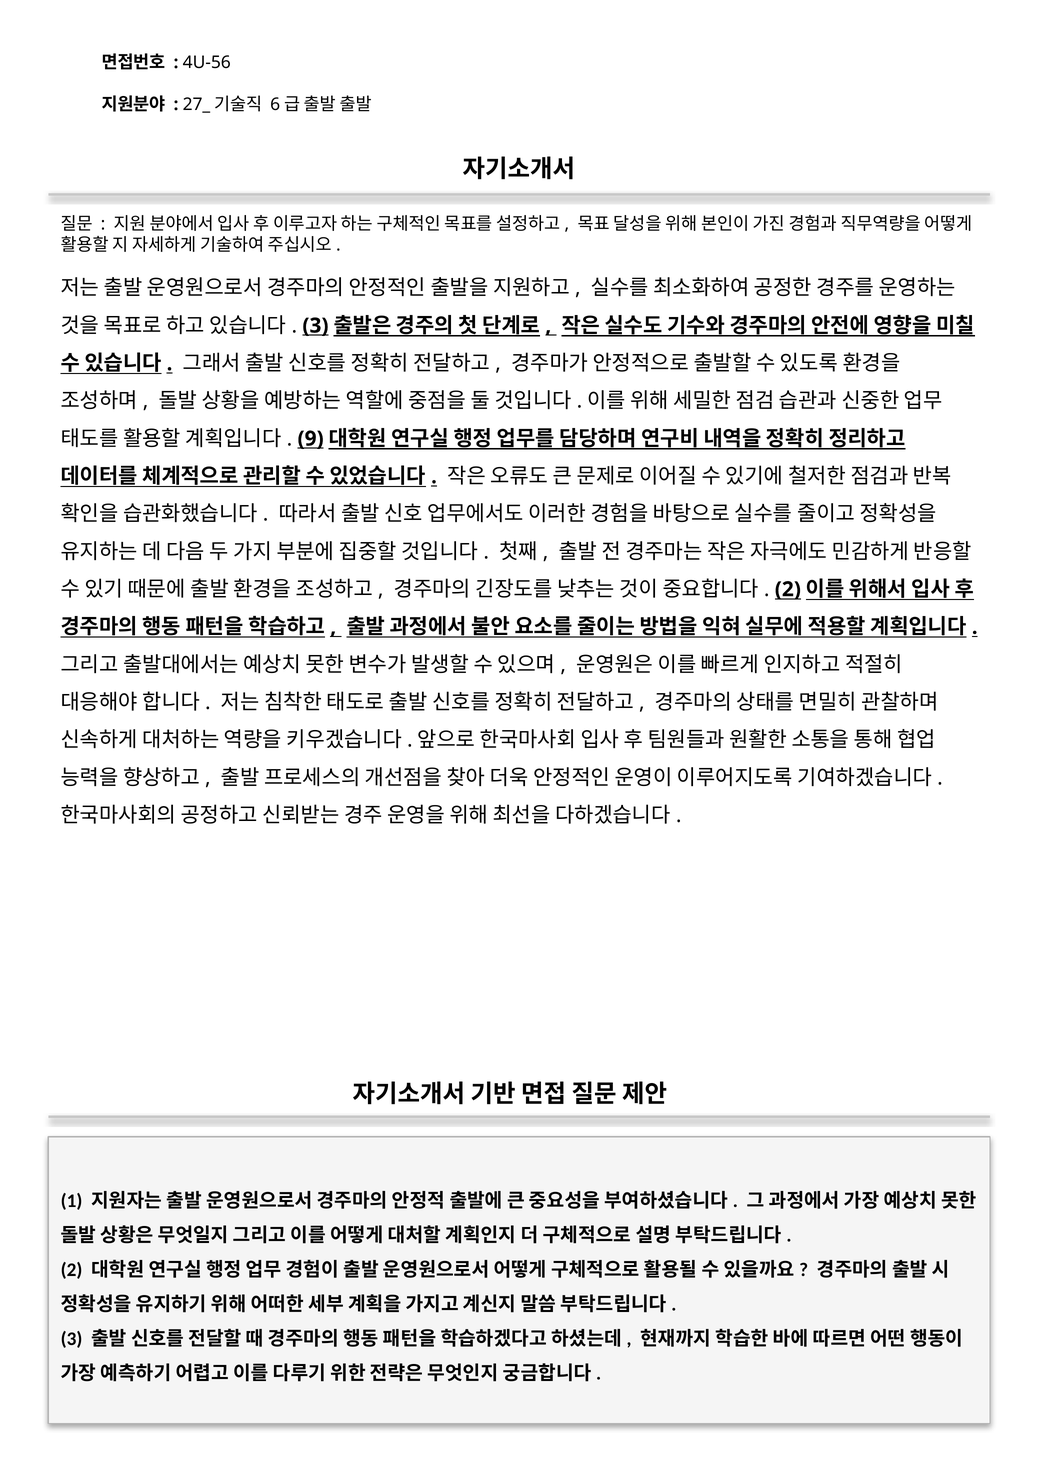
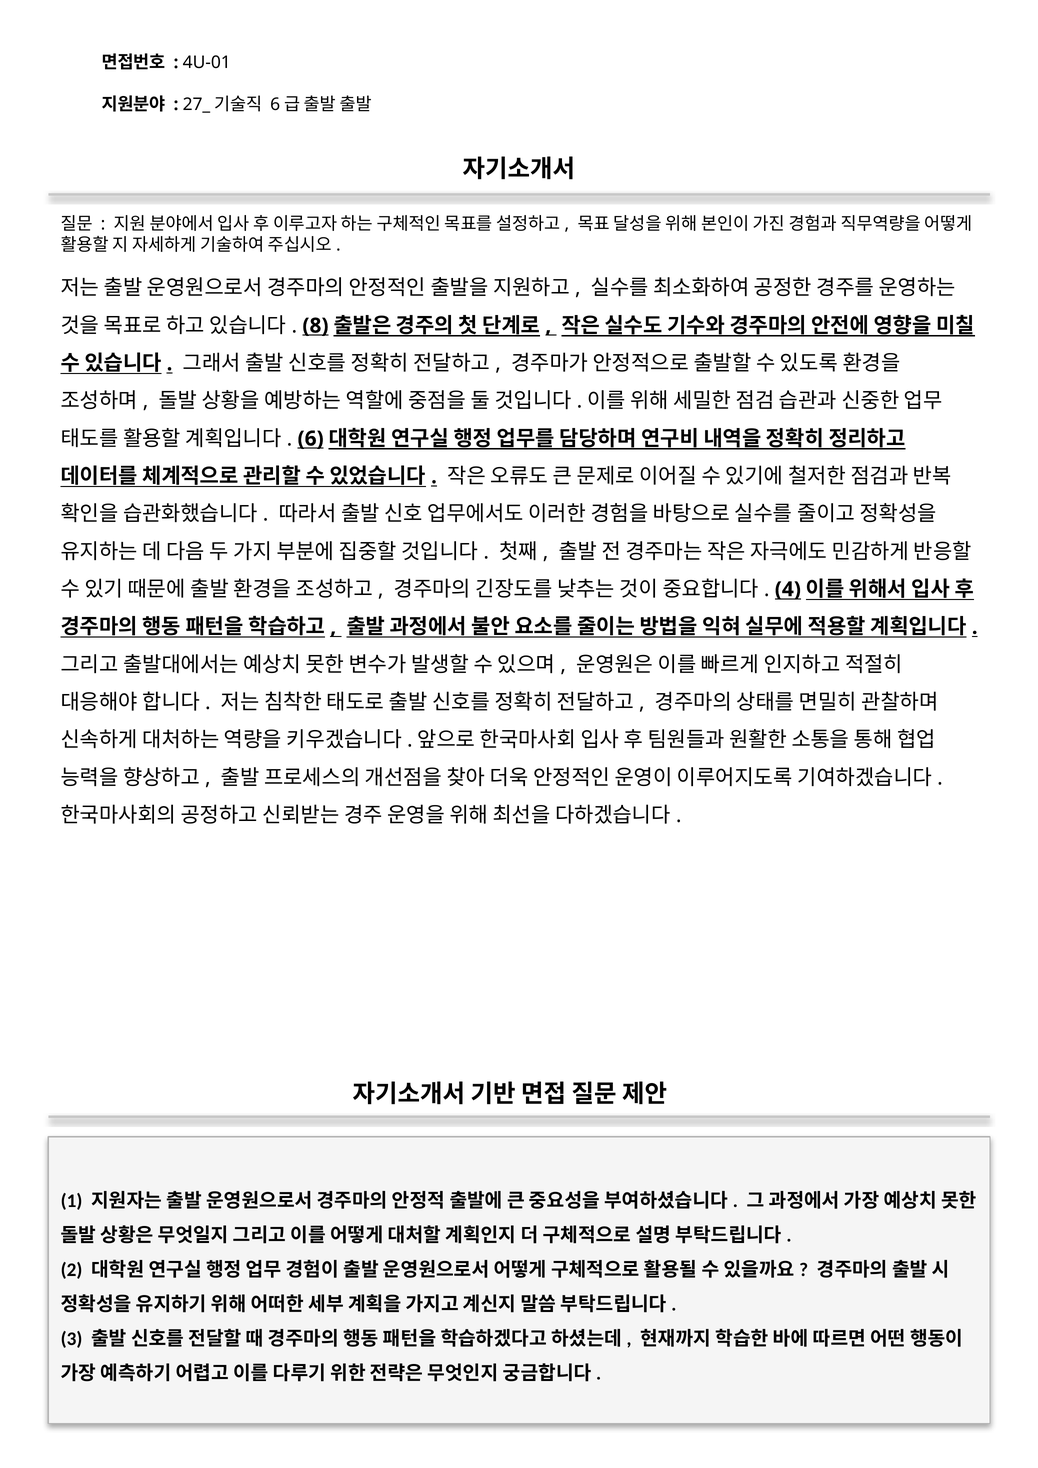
4U-56: 4U-56 -> 4U-01 (207, 62)
3: 3 -> 8 (315, 326)
9: 9 -> 6 (311, 439)
2: 2 -> 4 (788, 589)
